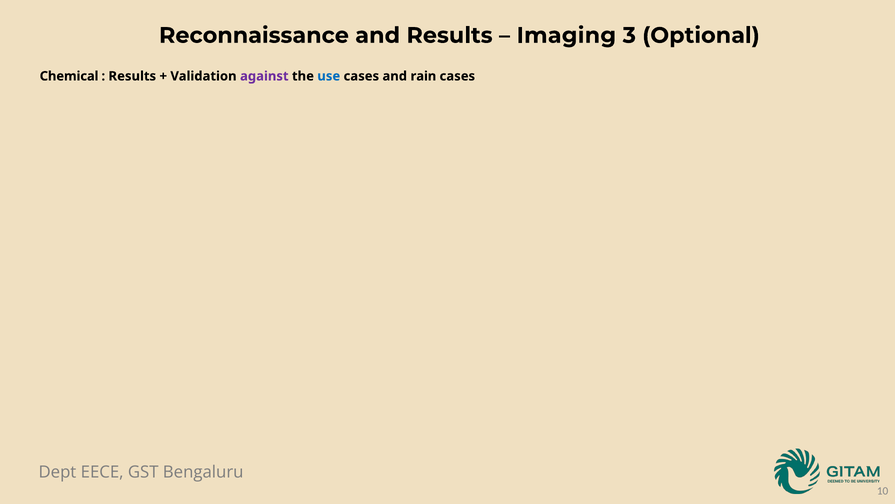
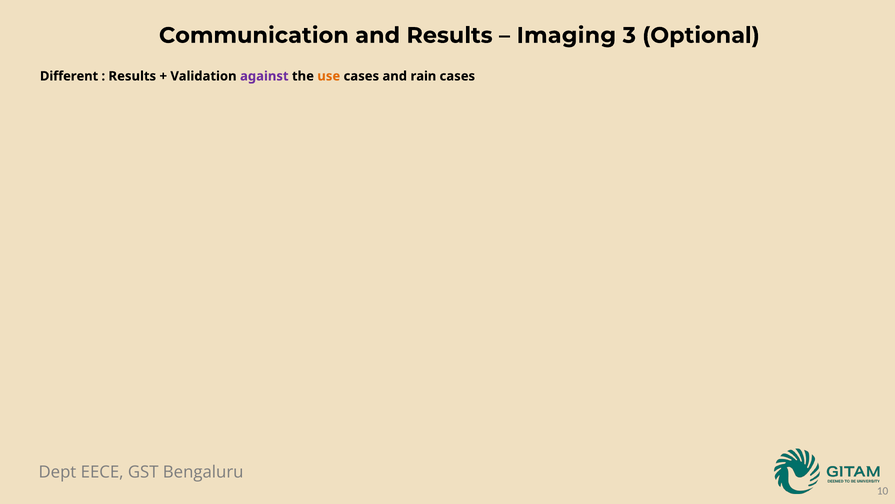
Reconnaissance: Reconnaissance -> Communication (254, 35)
Chemical: Chemical -> Different (69, 76)
use colour: blue -> orange (329, 76)
